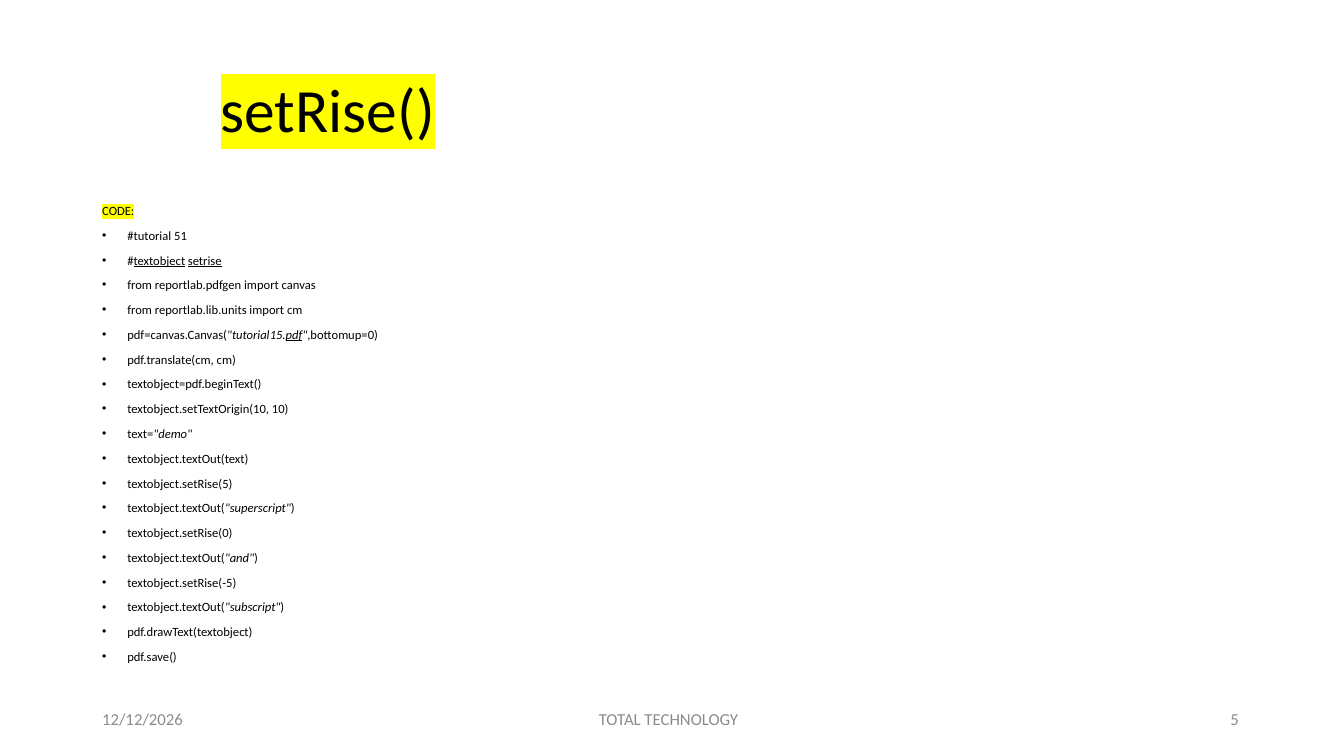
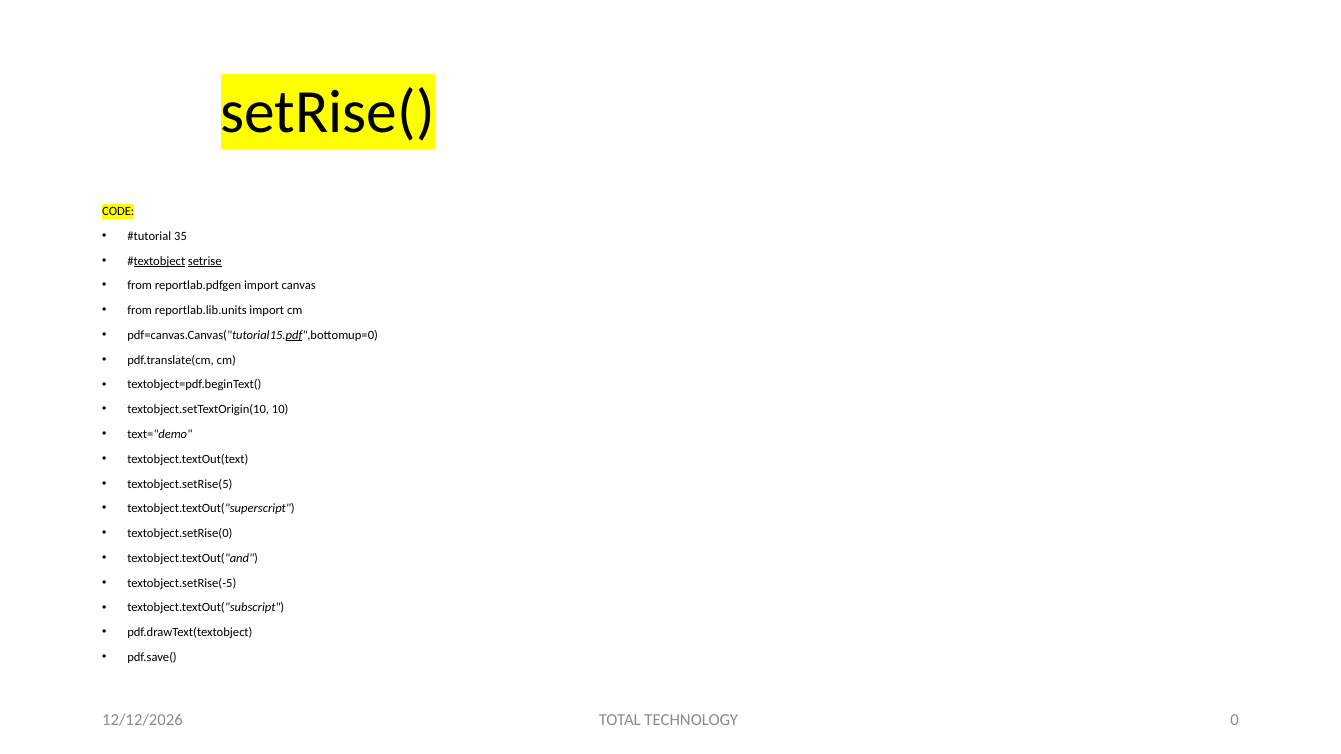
51: 51 -> 35 (181, 236)
5: 5 -> 0 (1235, 720)
